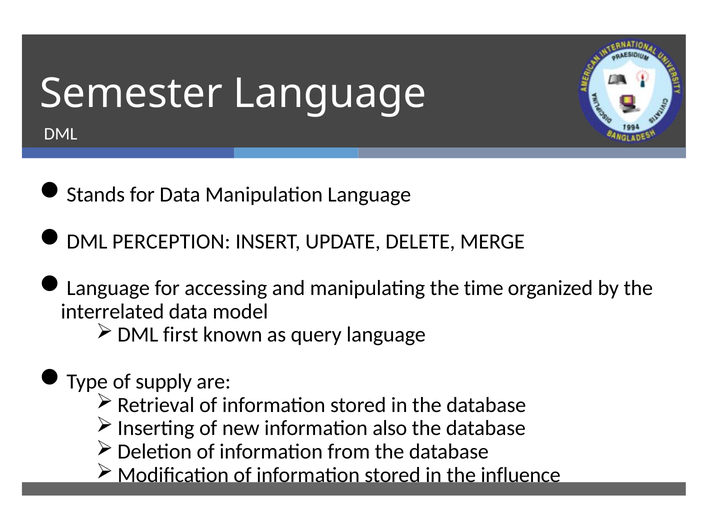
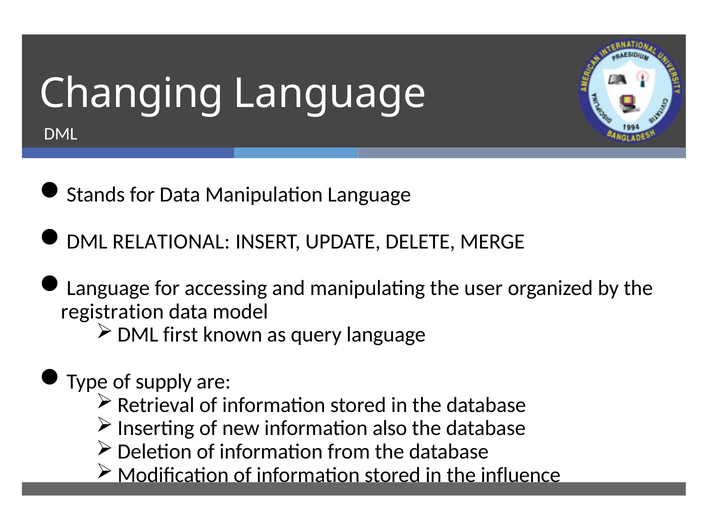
Semester: Semester -> Changing (131, 94)
PERCEPTION: PERCEPTION -> RELATIONAL (171, 241)
time: time -> user (483, 288)
interrelated: interrelated -> registration (112, 311)
